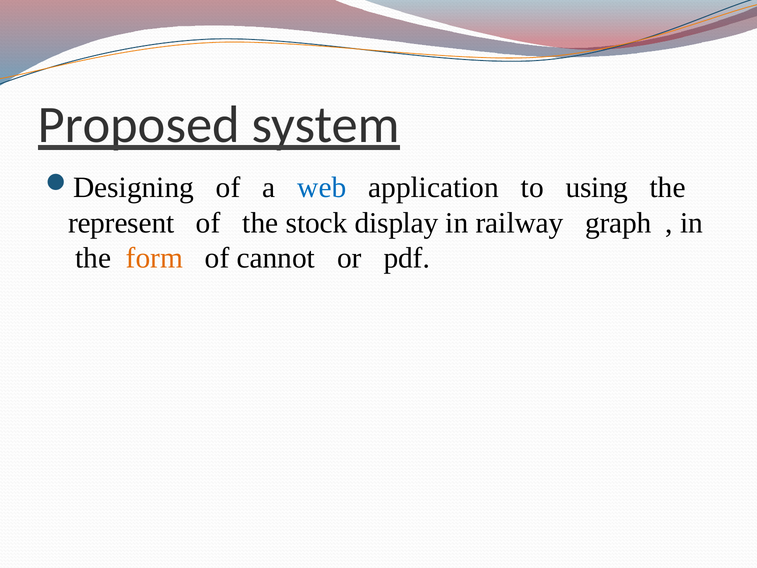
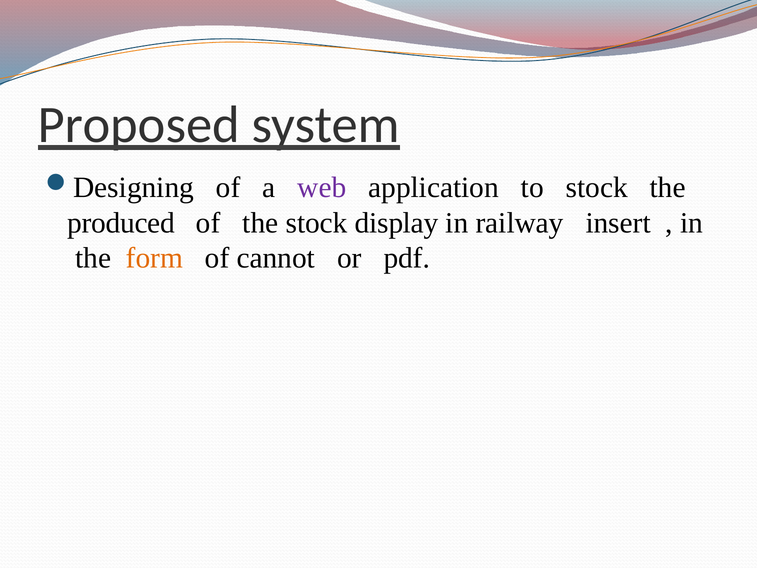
web colour: blue -> purple (322, 187)
to using: using -> stock (597, 187)
represent: represent -> produced (121, 223)
graph: graph -> insert (618, 223)
